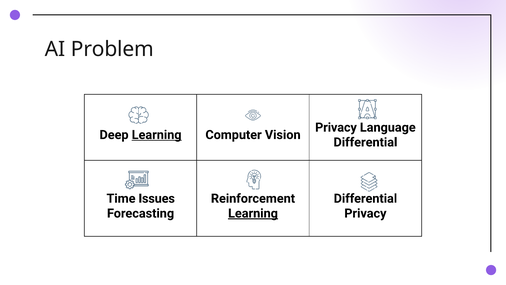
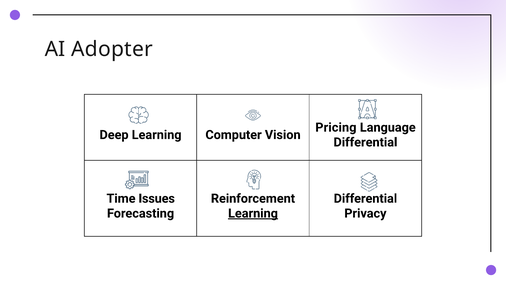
Problem: Problem -> Adopter (112, 49)
Privacy: Privacy -> Pricing (336, 127)
Learning underline: present -> none (157, 135)
